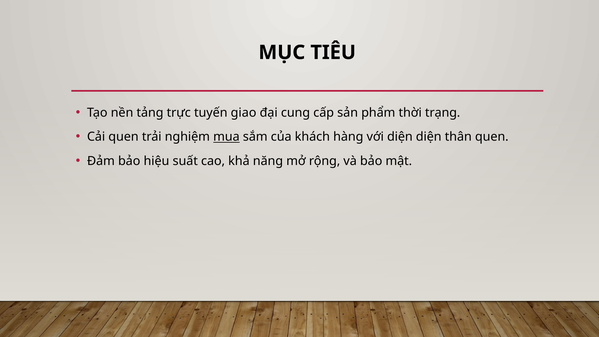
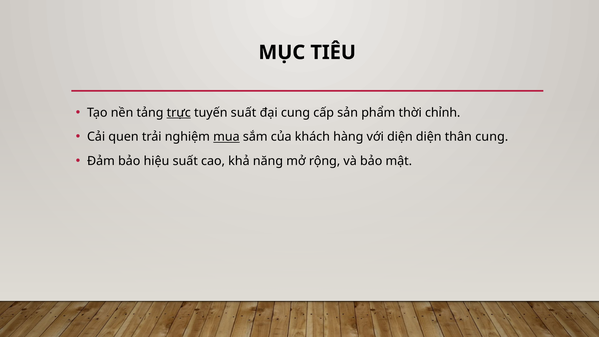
trực underline: none -> present (179, 113)
tuyến giao: giao -> suất (244, 113)
trạng: trạng -> chỉnh (443, 113)
thân quen: quen -> cung (492, 137)
